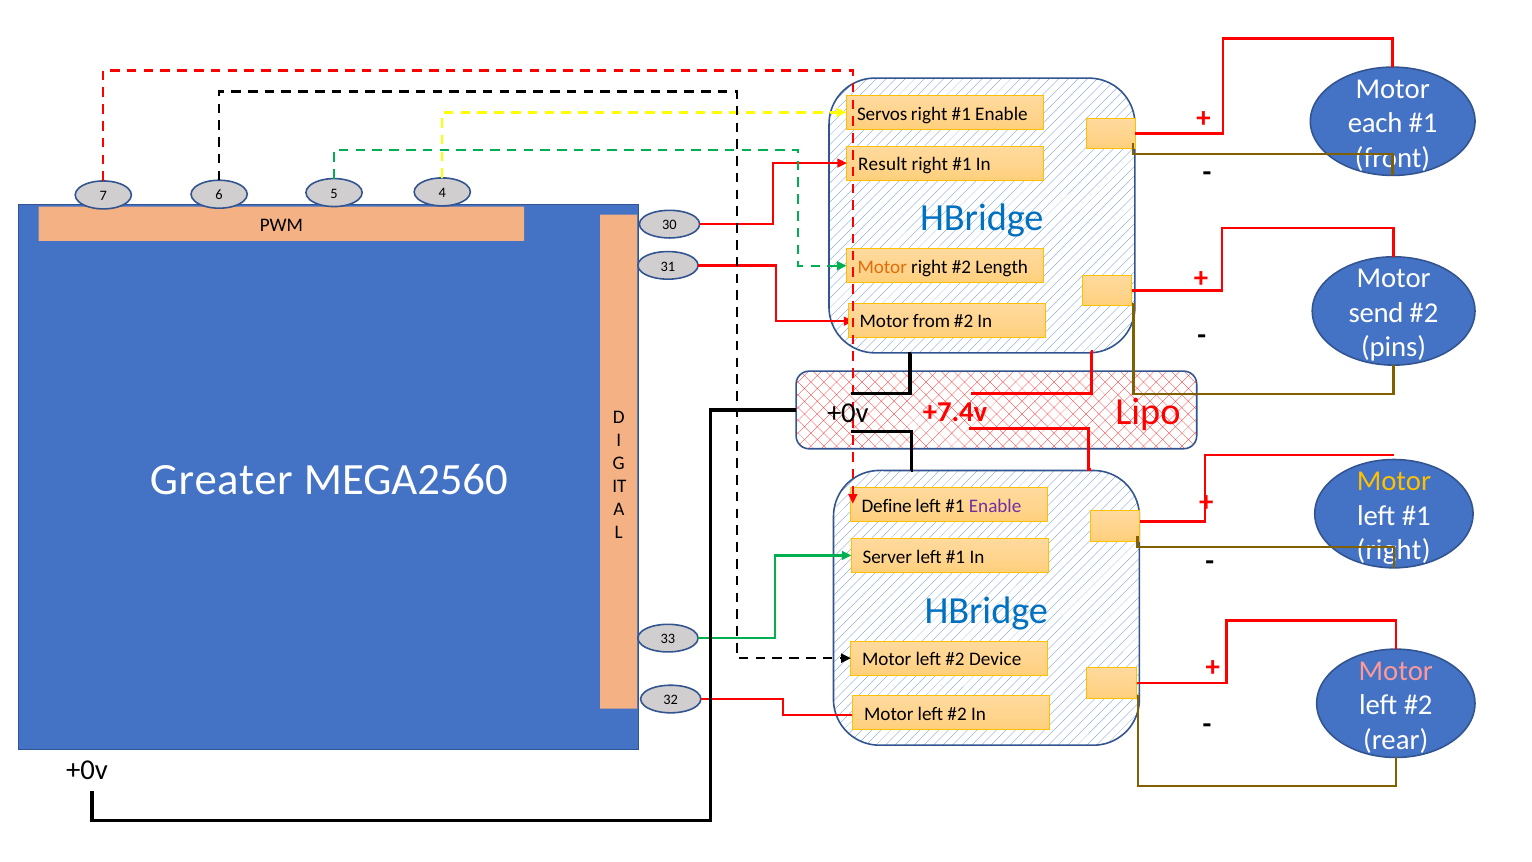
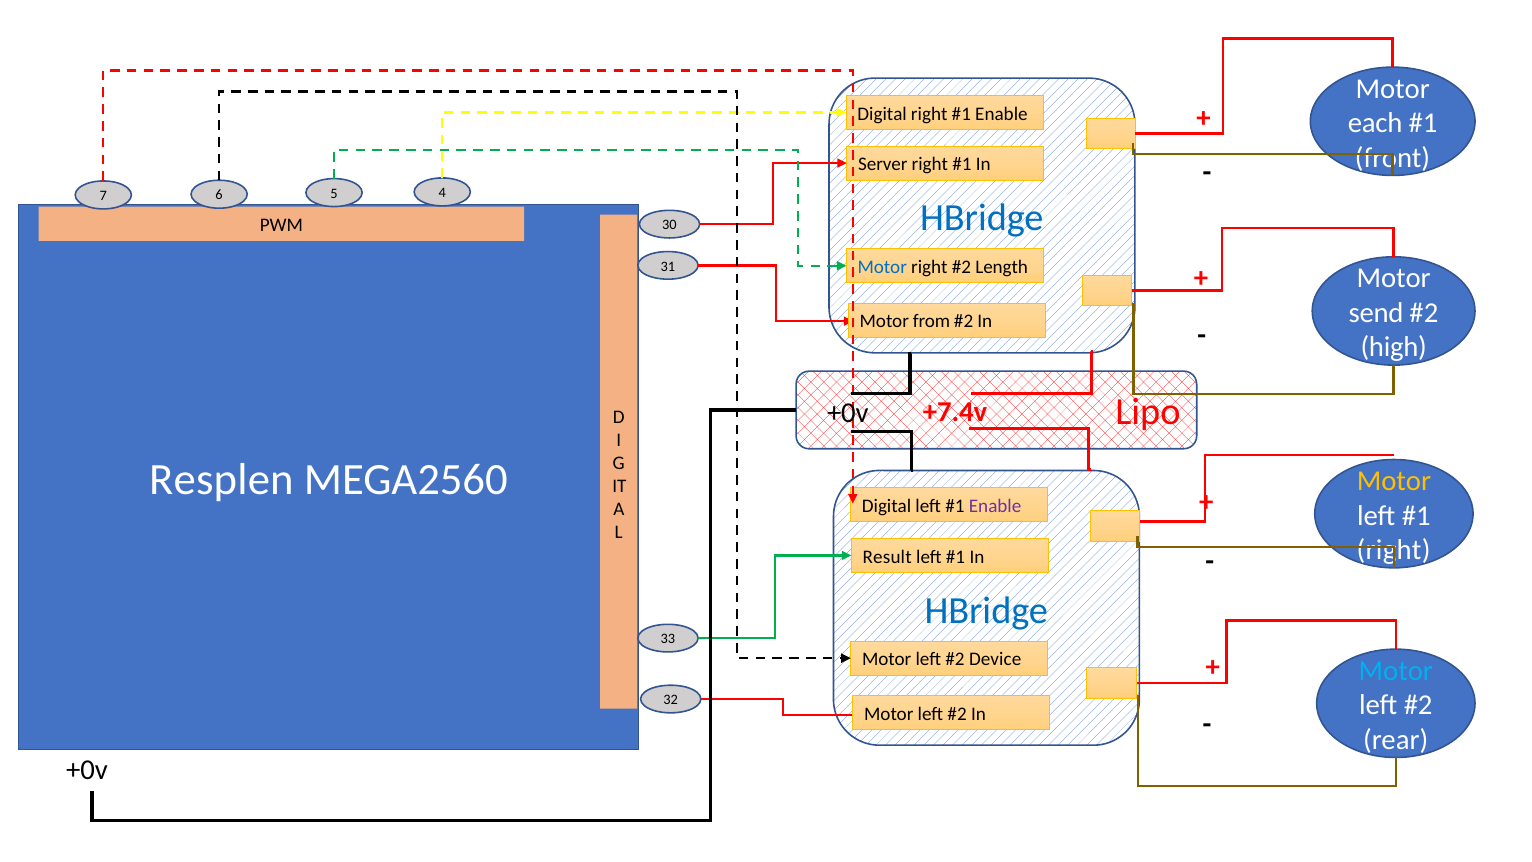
Servos: Servos -> Digital (882, 114)
Result: Result -> Server (883, 165)
Motor colour: orange -> blue (882, 267)
pins: pins -> high (1394, 347)
Greater: Greater -> Resplen (221, 480)
Define: Define -> Digital (887, 506)
Server: Server -> Result (887, 557)
Motor colour: pink -> light blue (1396, 671)
